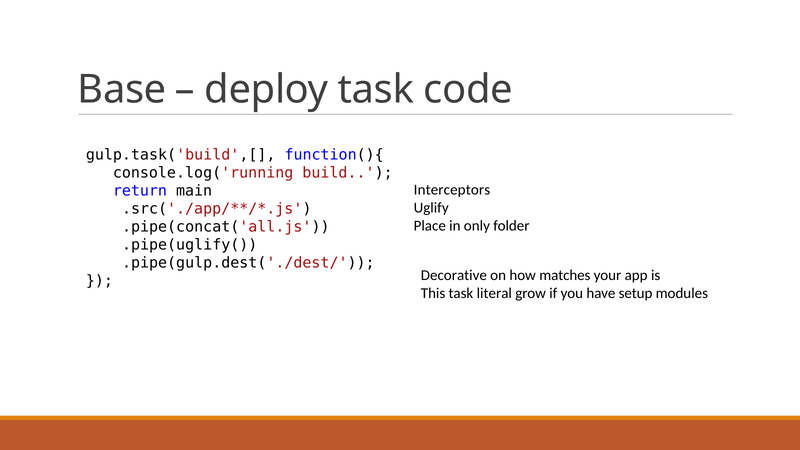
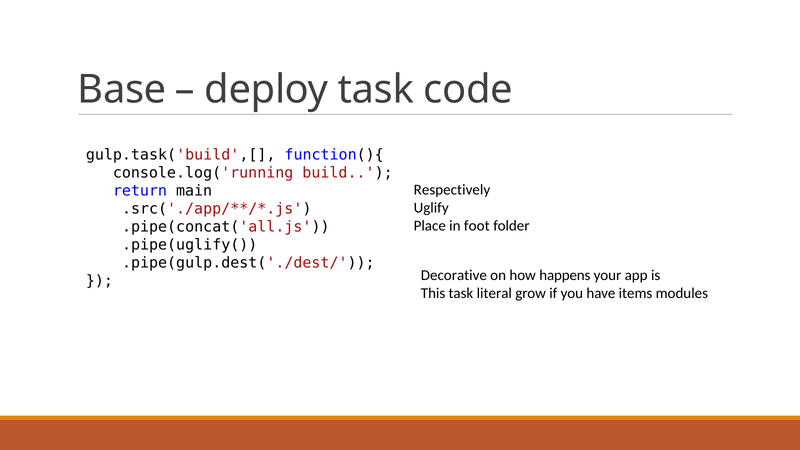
Interceptors: Interceptors -> Respectively (452, 190)
only: only -> foot (477, 226)
matches: matches -> happens (565, 275)
setup: setup -> items (636, 293)
